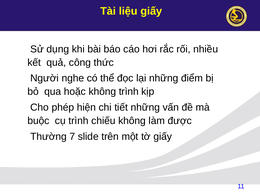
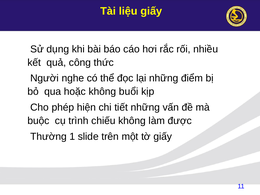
không trình: trình -> buổi (129, 92)
7: 7 -> 1 (72, 136)
